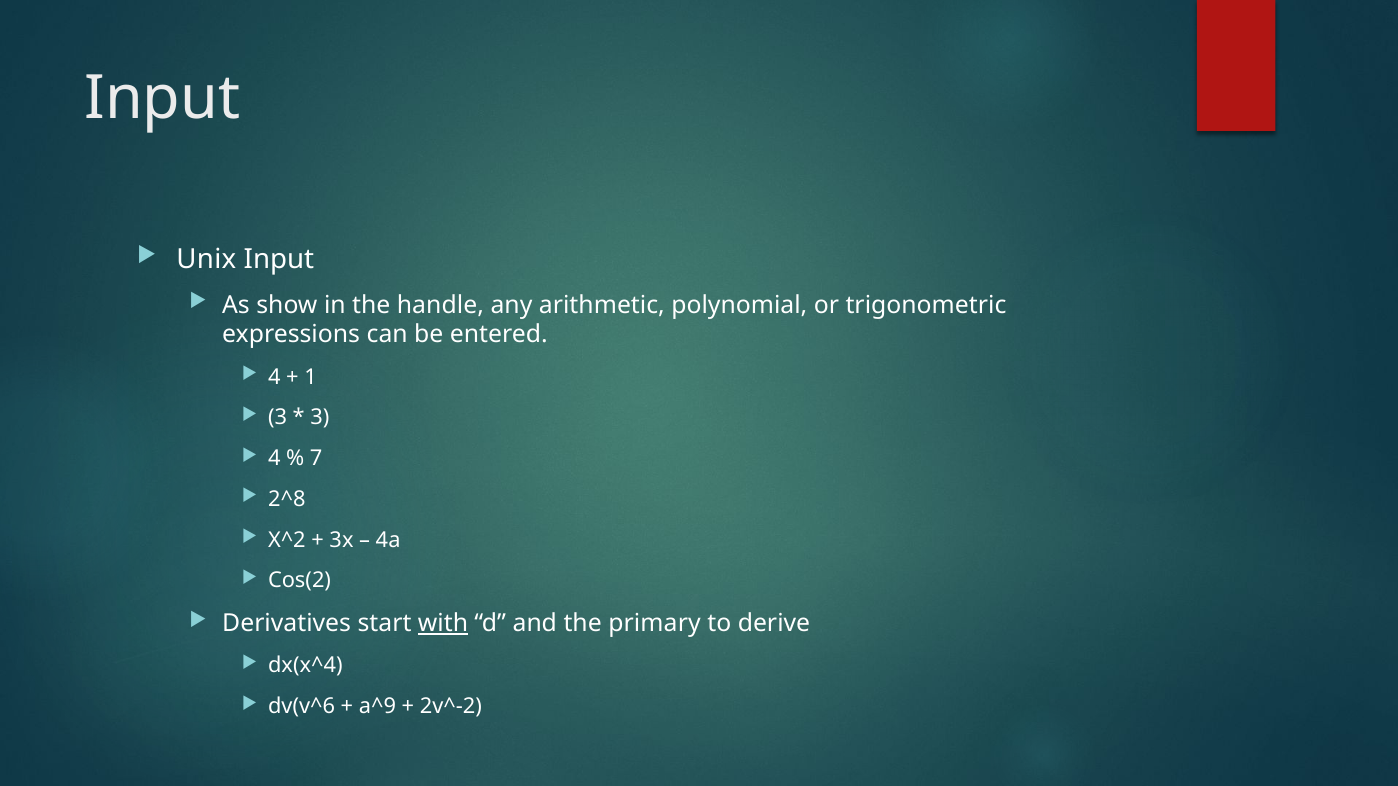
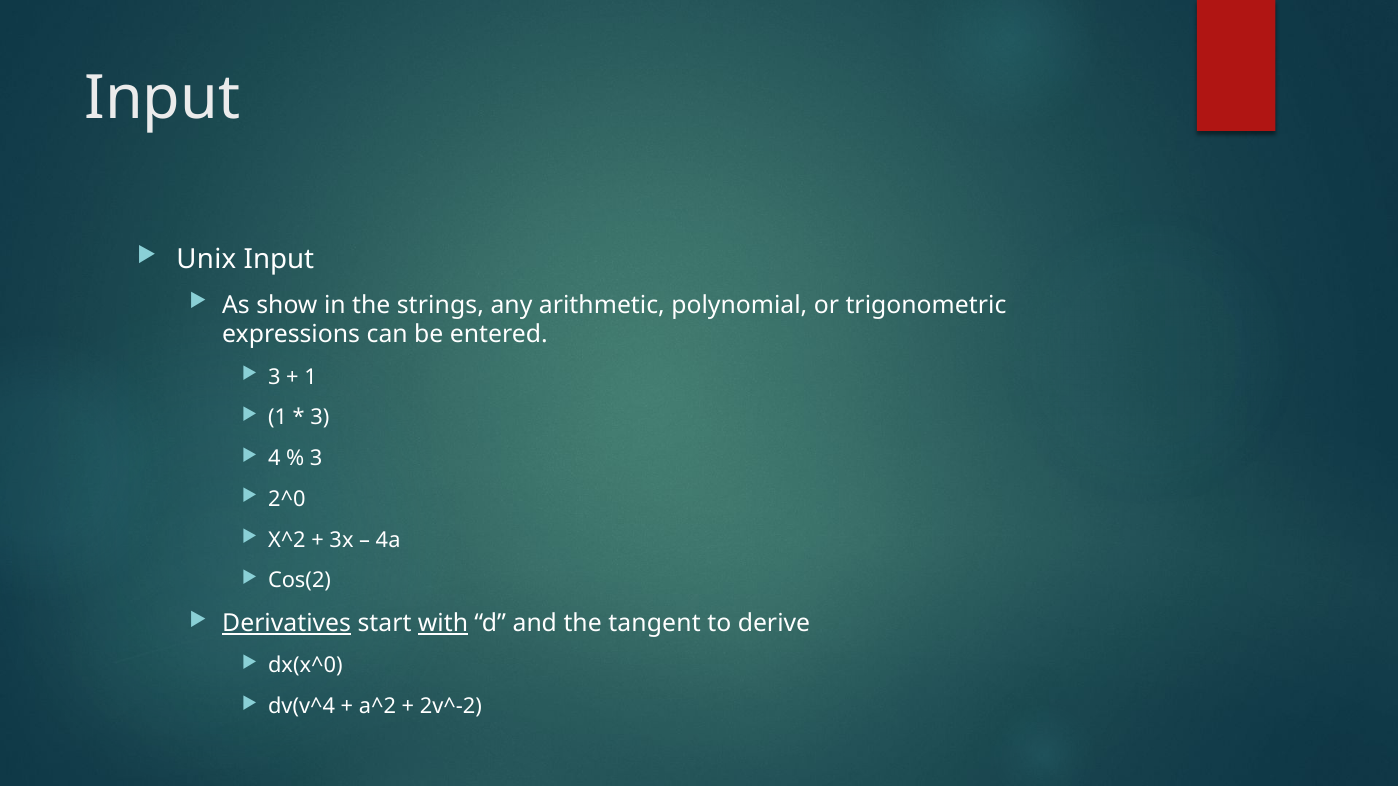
handle: handle -> strings (440, 305)
4: 4 -> 3 (274, 377)
3: 3 -> 1 (278, 418)
7: 7 -> 3 (316, 459)
2^8: 2^8 -> 2^0 (287, 499)
Derivatives underline: none -> present (287, 624)
primary: primary -> tangent (654, 624)
dx(x^4: dx(x^4 -> dx(x^0 (305, 666)
dv(v^6: dv(v^6 -> dv(v^4 (302, 707)
a^9: a^9 -> a^2 (377, 707)
